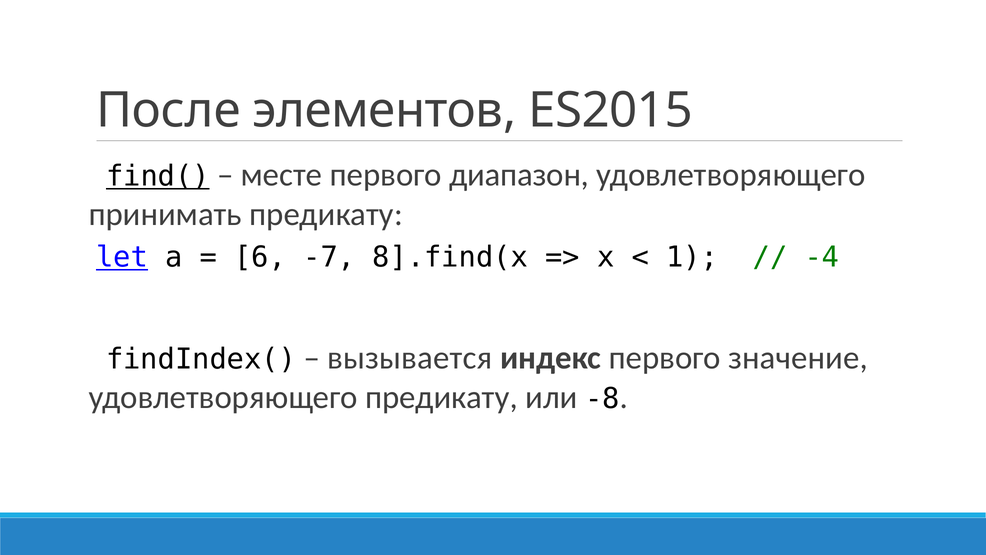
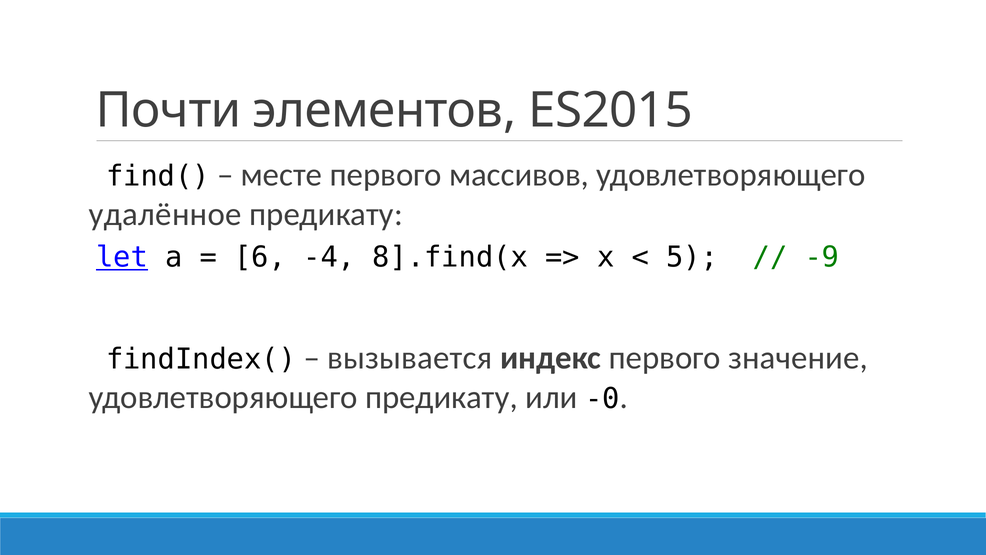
После: После -> Почти (169, 110)
find( underline: present -> none (158, 176)
диапазон: диапазон -> массивов (519, 175)
принимать: принимать -> удалённое (165, 214)
-7: -7 -> -4 (329, 257)
1: 1 -> 5 (692, 257)
-4: -4 -> -9 (822, 257)
-8: -8 -> -0 (602, 399)
